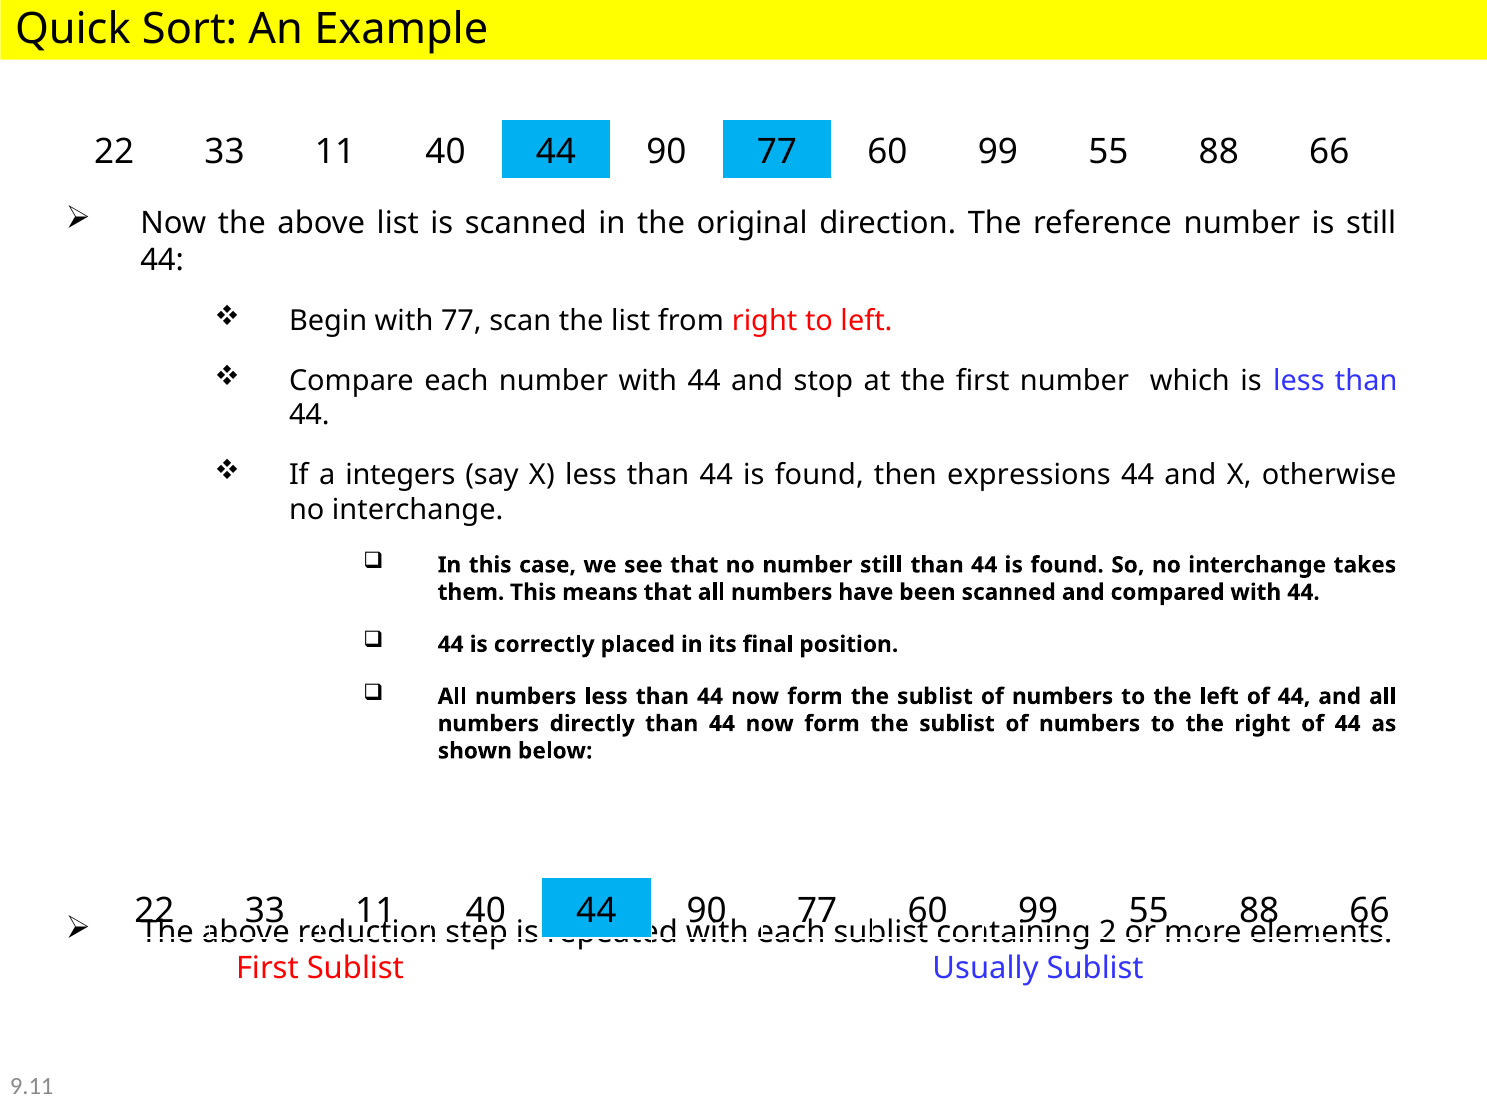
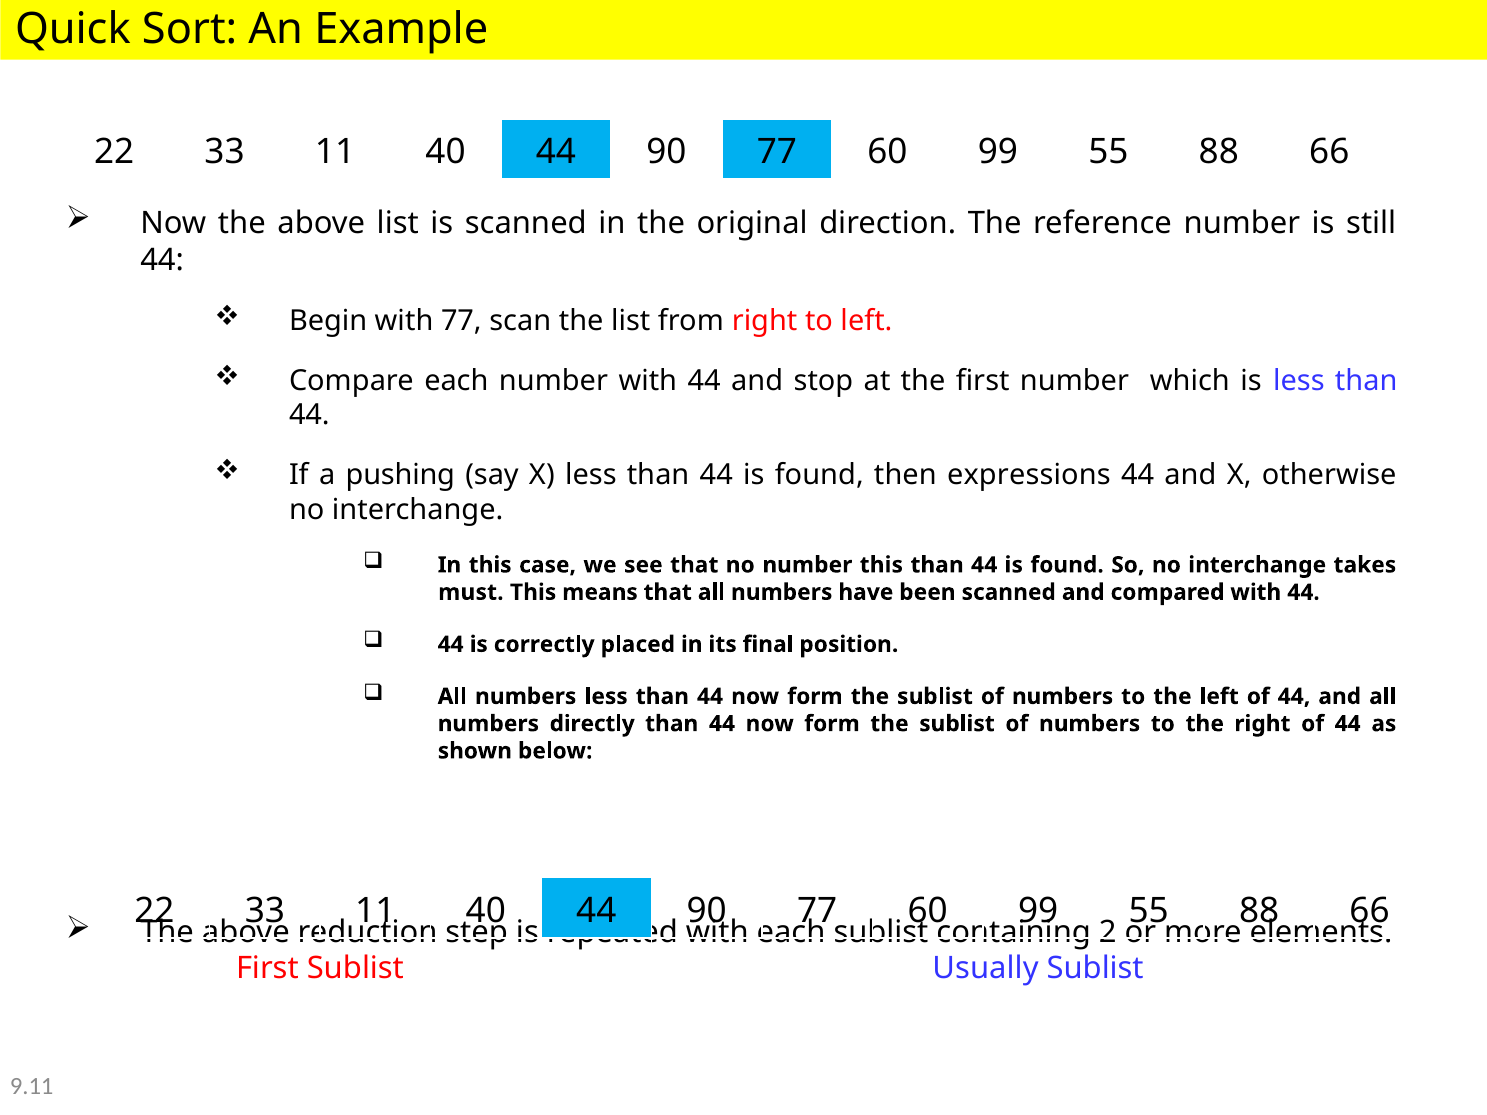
integers: integers -> pushing (400, 475)
number still: still -> this (881, 565)
them: them -> must (471, 592)
